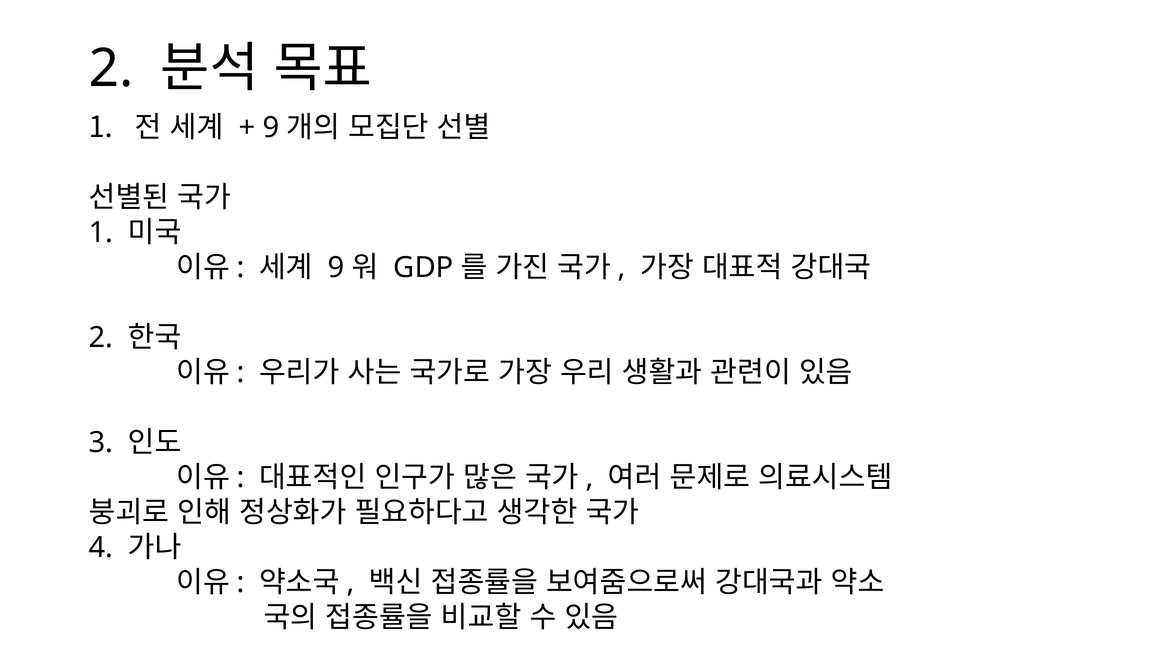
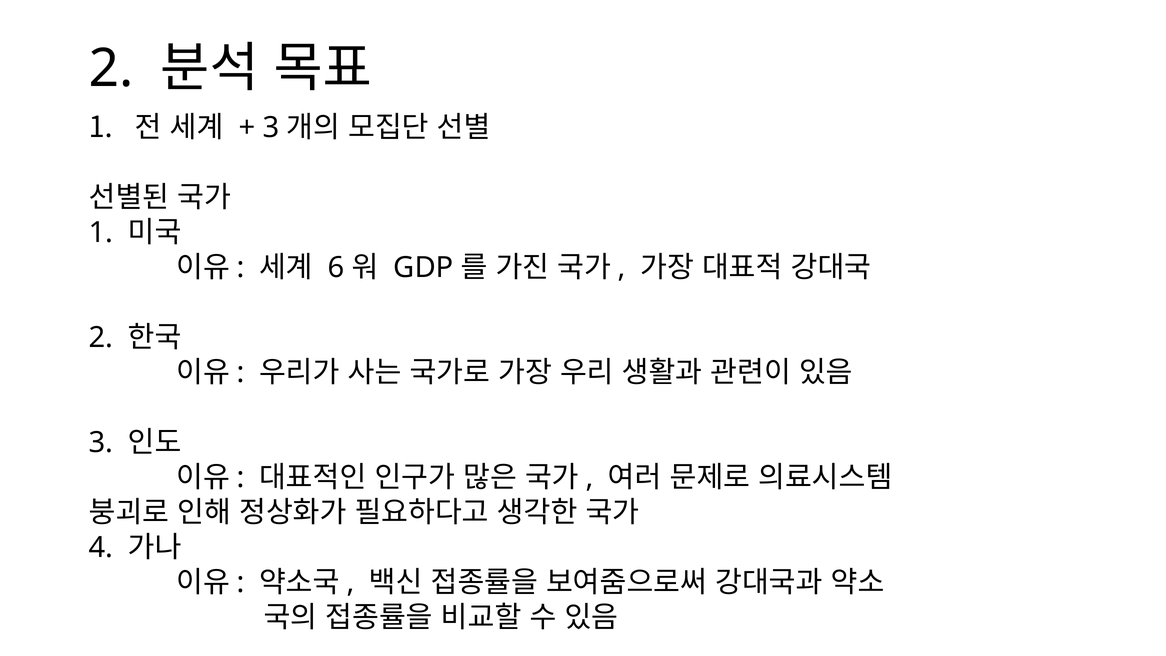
9: 9 -> 3 (271, 128)
9: 9 -> 6 (336, 267)
